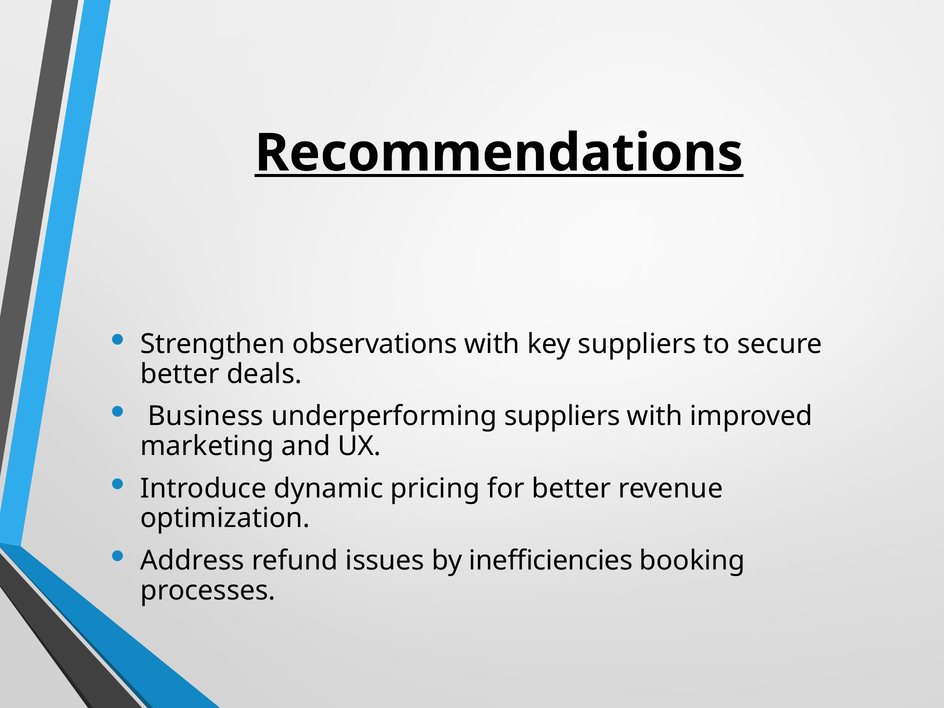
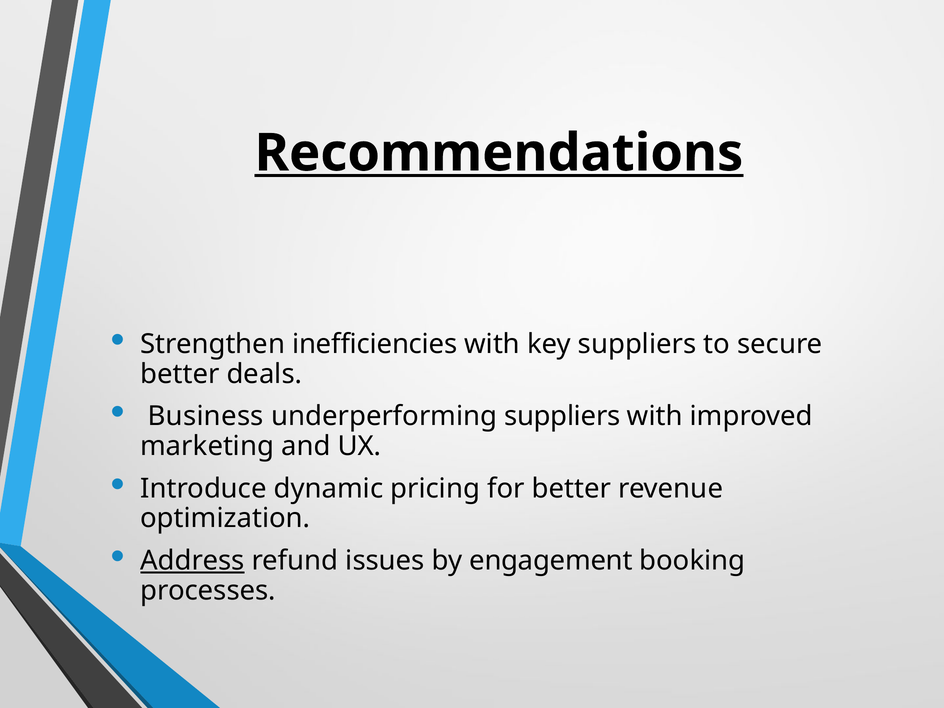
observations: observations -> inefficiencies (375, 344)
Address underline: none -> present (192, 561)
inefficiencies: inefficiencies -> engagement (551, 561)
